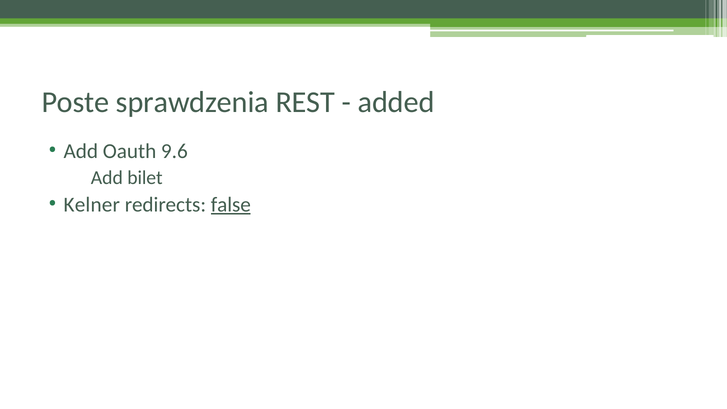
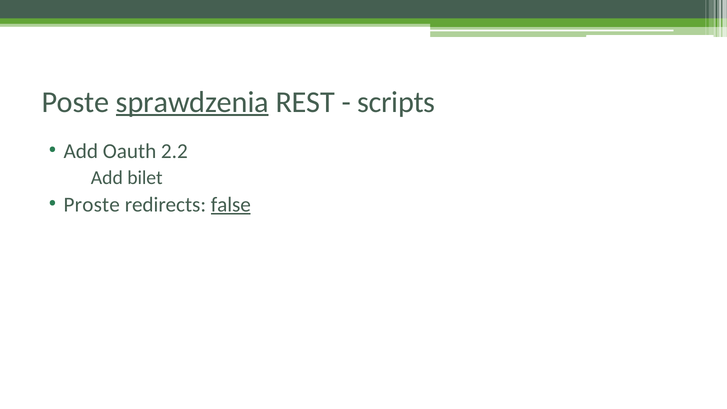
sprawdzenia underline: none -> present (192, 102)
added: added -> scripts (396, 102)
9.6: 9.6 -> 2.2 (174, 151)
Kelner: Kelner -> Proste (92, 205)
